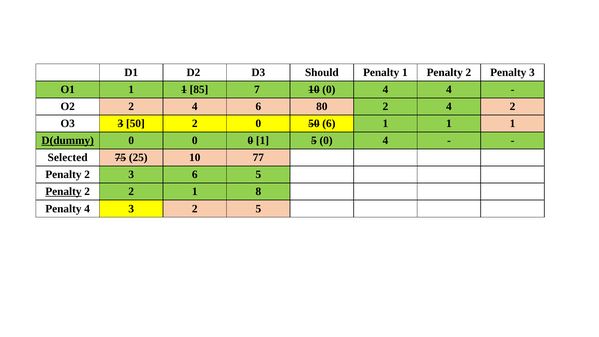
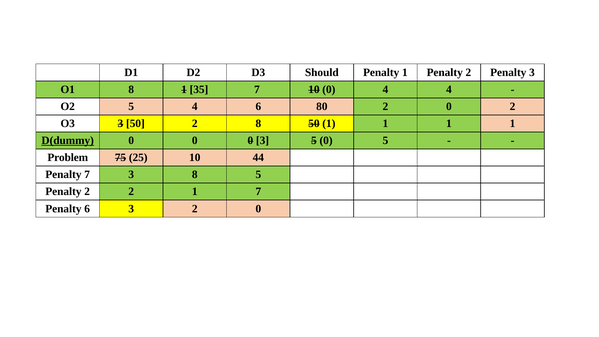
O1 1: 1 -> 8 (131, 89)
85: 85 -> 35 (199, 89)
O2 2: 2 -> 5 (131, 107)
80 2 4: 4 -> 0 (449, 107)
2 0: 0 -> 8 (258, 124)
50 6: 6 -> 1 (329, 124)
0 1: 1 -> 3 (263, 141)
5 0 4: 4 -> 5 (385, 141)
Selected: Selected -> Problem (68, 158)
77: 77 -> 44 (258, 158)
2: 2 -> 7 (87, 175)
3 6: 6 -> 8 (195, 175)
Penalty underline: present -> none (63, 192)
1 8: 8 -> 7 (258, 192)
Penalty 4: 4 -> 6 (87, 209)
3 2 5: 5 -> 0 (258, 209)
